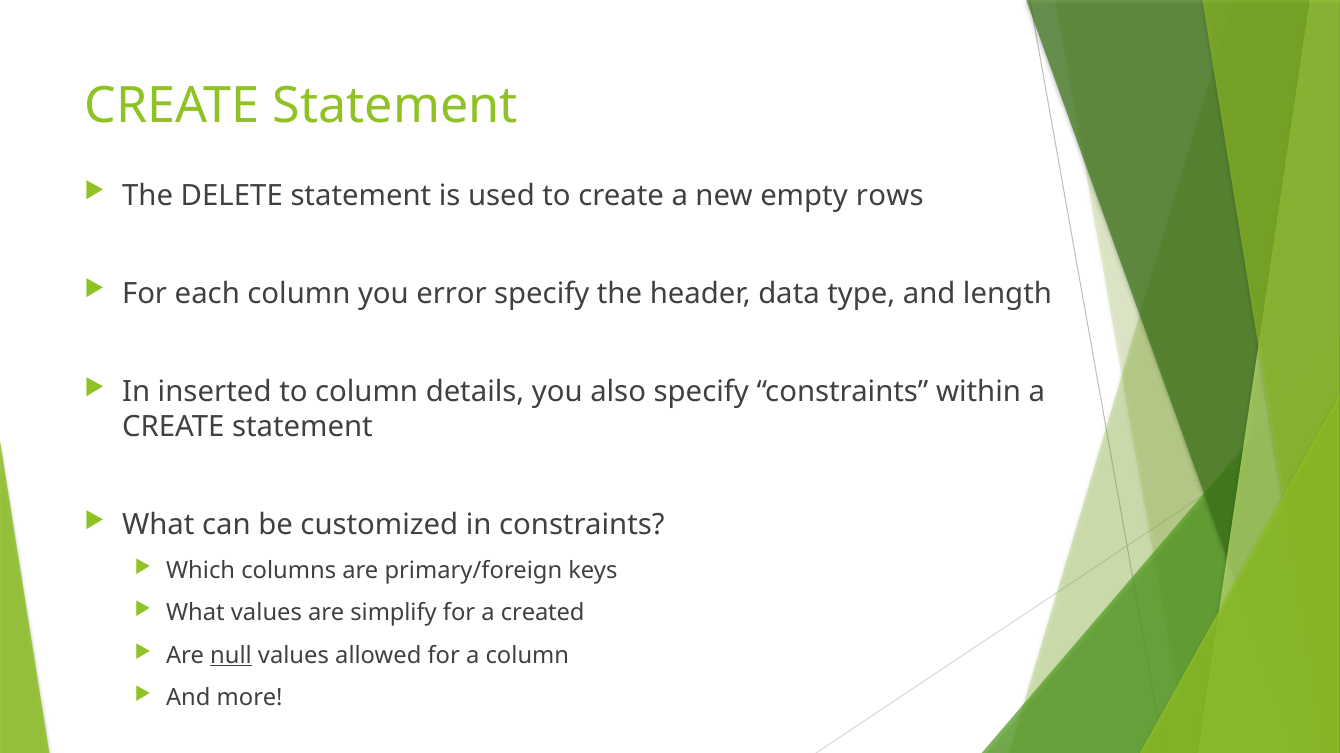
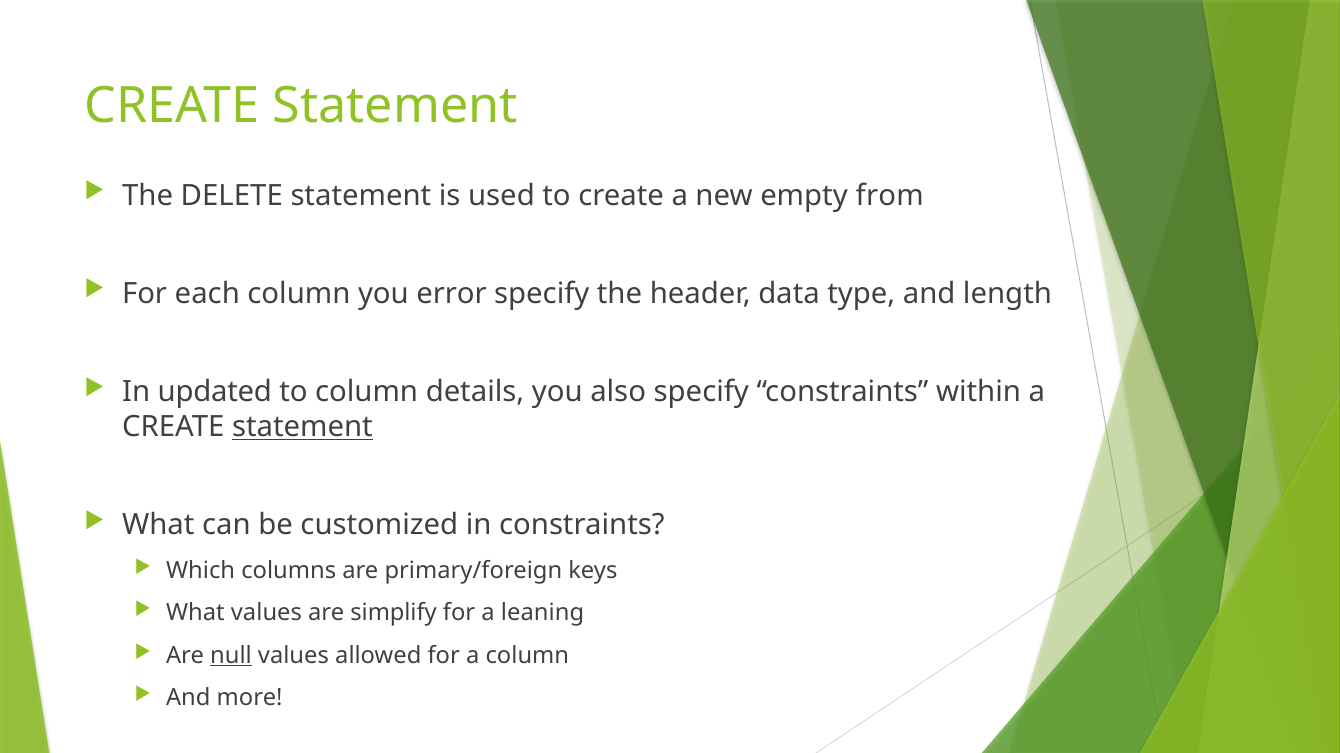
rows: rows -> from (890, 196)
inserted: inserted -> updated (215, 392)
statement underline: none -> present (302, 427)
created: created -> leaning (543, 613)
